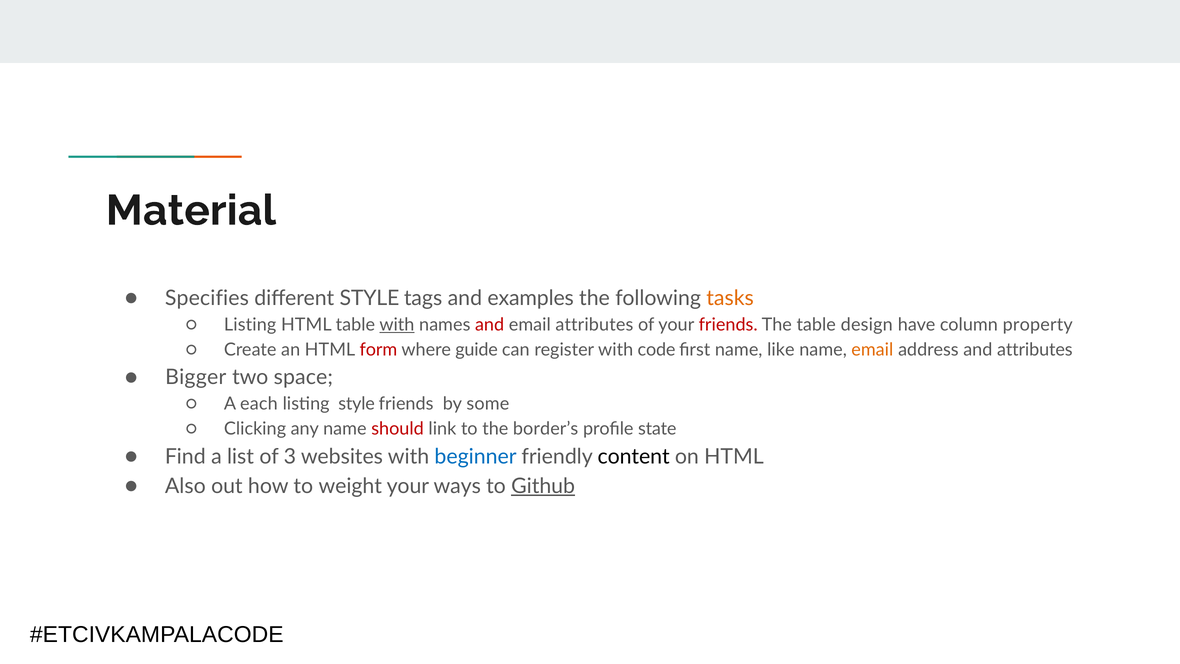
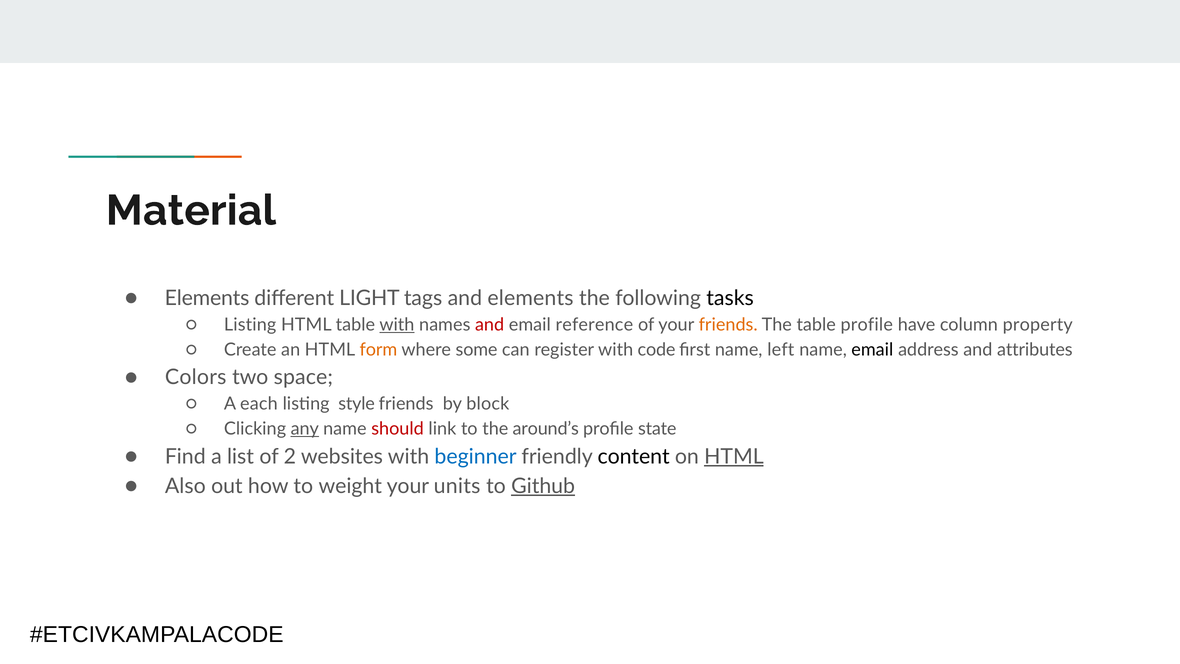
Specifies: Specifies -> Elements (207, 298)
different STYLE: STYLE -> LIGHT (369, 298)
and examples: examples -> elements (530, 298)
tasks colour: orange -> black (730, 298)
email attributes: attributes -> reference (594, 325)
friends colour: red -> orange (728, 325)
table design: design -> profile (867, 325)
form colour: red -> orange (378, 350)
guide: guide -> some (477, 350)
like: like -> left (781, 350)
email colour: orange -> black (872, 350)
Bigger: Bigger -> Colors (196, 377)
some: some -> block (488, 404)
any underline: none -> present (305, 429)
border’s: border’s -> around’s (546, 429)
3: 3 -> 2 (290, 456)
HTML underline: none -> present (734, 456)
ways: ways -> units (457, 486)
